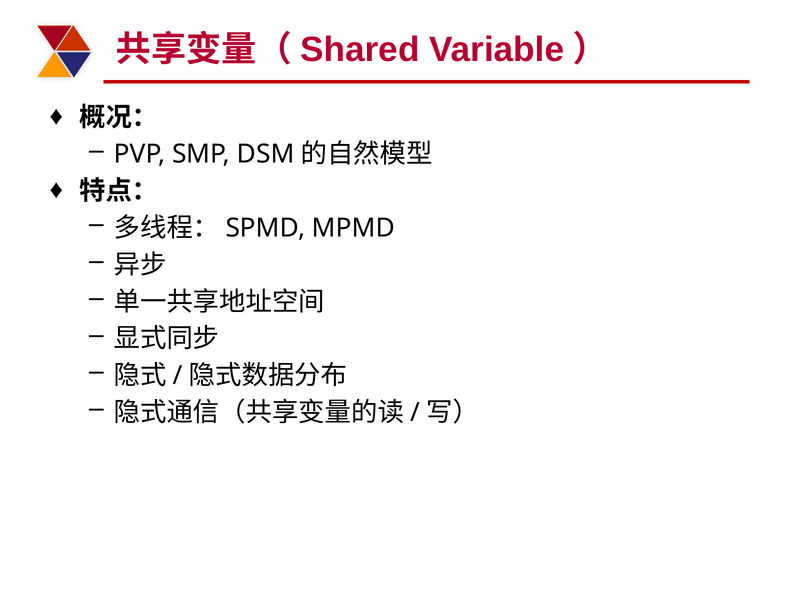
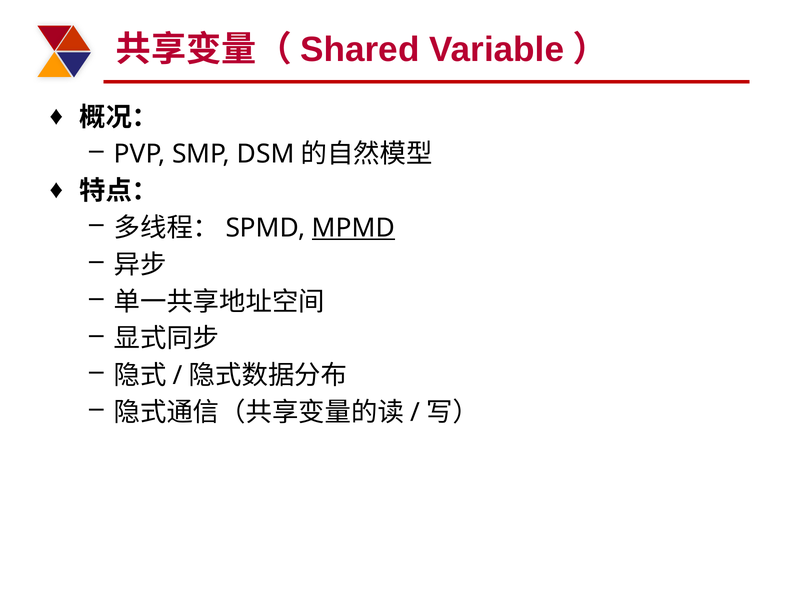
MPMD underline: none -> present (353, 228)
